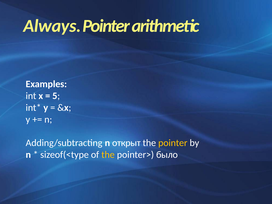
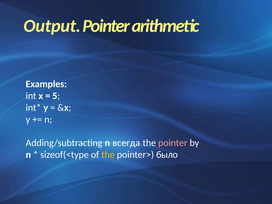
Always: Always -> Output (52, 26)
открыт: открыт -> всегда (126, 143)
pointer colour: yellow -> pink (173, 143)
